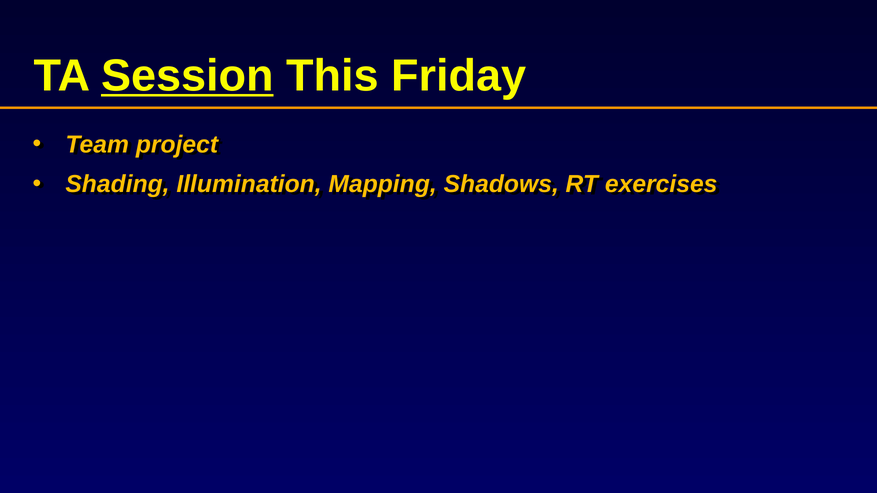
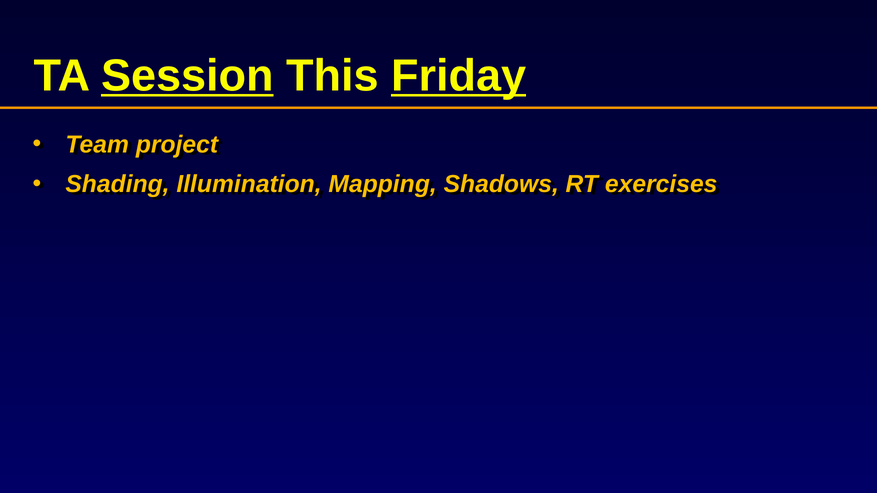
Friday underline: none -> present (459, 76)
